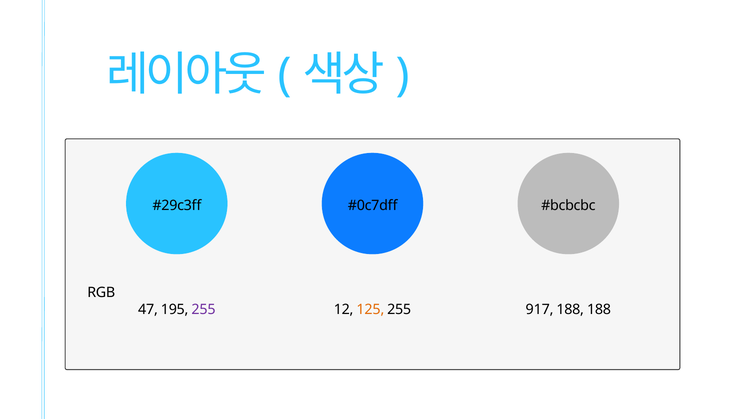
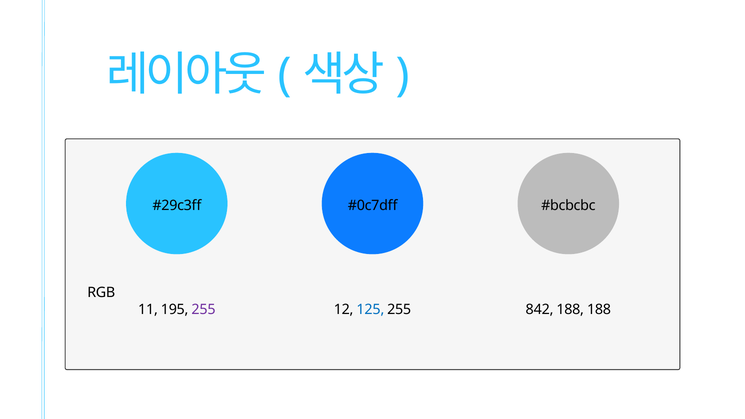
47: 47 -> 11 (148, 310)
125 colour: orange -> blue (370, 310)
917: 917 -> 842 (540, 310)
